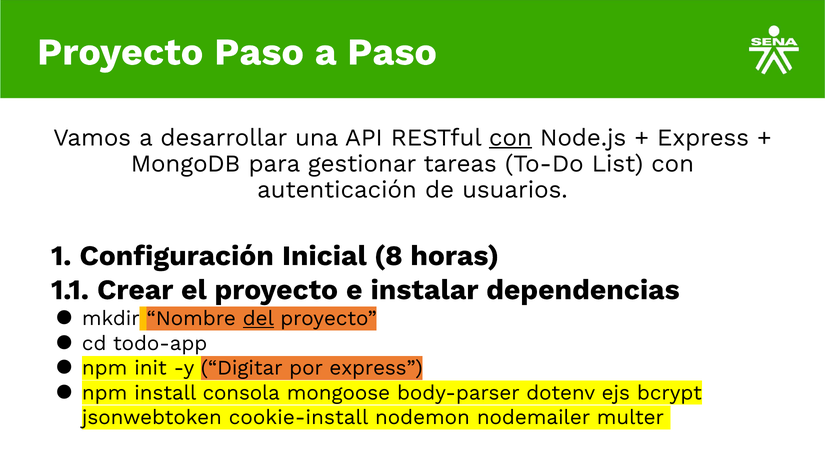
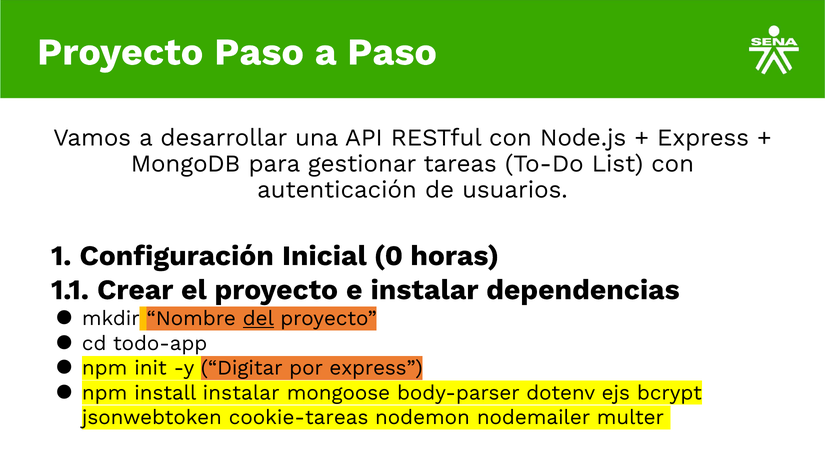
con underline: present -> none (510, 138)
8: 8 -> 0 (388, 256)
install consola: consola -> instalar (241, 393)
cookie-install: cookie-install -> cookie-tareas (299, 418)
